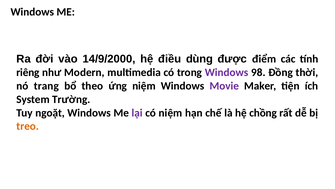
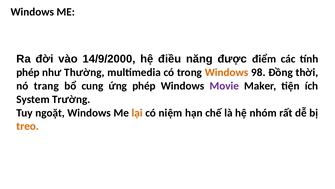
dùng: dùng -> năng (199, 59)
riêng: riêng -> phép (28, 72)
Modern: Modern -> Thường (84, 72)
Windows colour: purple -> orange (227, 72)
theo: theo -> cung (92, 86)
ứng niệm: niệm -> phép (144, 86)
lại colour: purple -> orange (137, 112)
chồng: chồng -> nhóm (263, 112)
